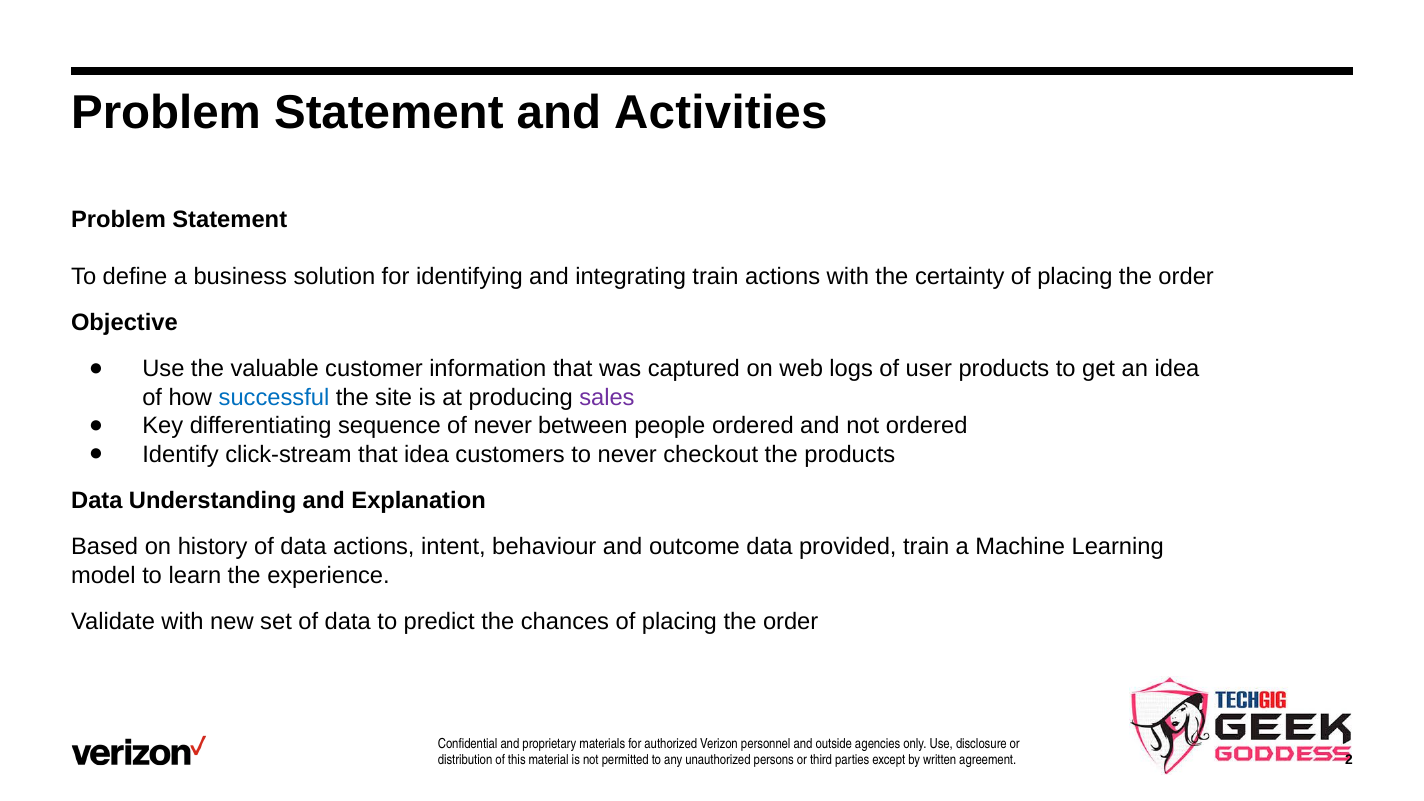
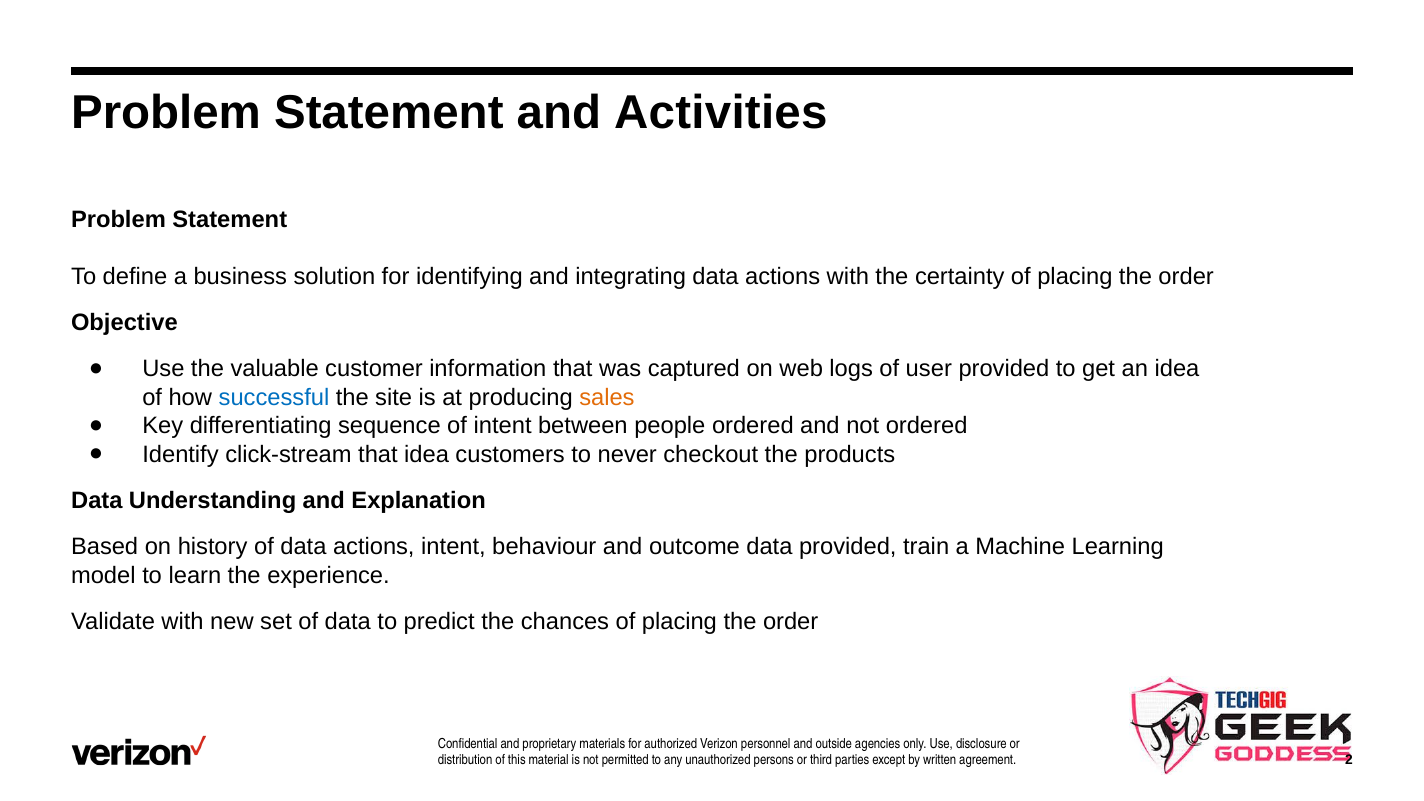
integrating train: train -> data (716, 276)
user products: products -> provided (1004, 369)
sales colour: purple -> orange (607, 398)
of never: never -> intent (503, 426)
